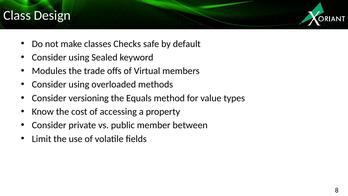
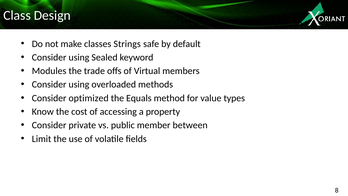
Checks: Checks -> Strings (127, 44)
versioning: versioning -> optimized (89, 98)
